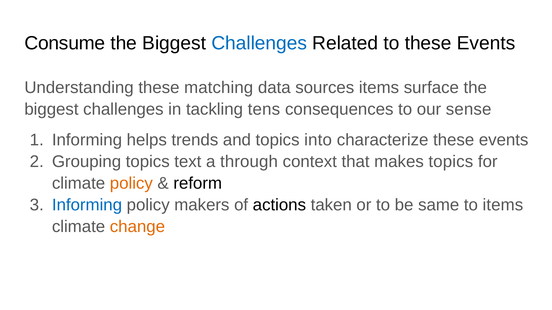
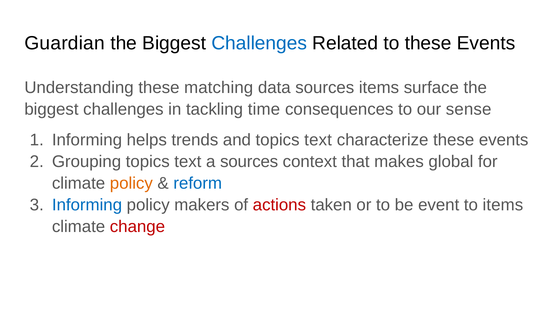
Consume: Consume -> Guardian (65, 43)
tens: tens -> time (264, 109)
and topics into: into -> text (318, 140)
a through: through -> sources (249, 162)
makes topics: topics -> global (451, 162)
reform colour: black -> blue (198, 184)
actions colour: black -> red (279, 205)
same: same -> event (439, 205)
change colour: orange -> red (137, 227)
